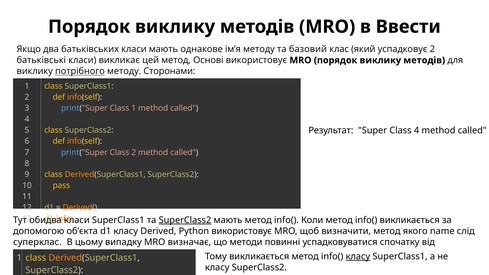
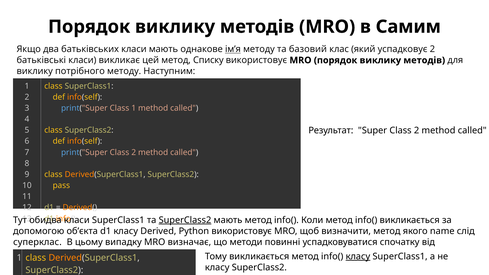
Ввести: Ввести -> Самим (408, 27)
ім’я underline: none -> present (233, 49)
Основі: Основі -> Списку (208, 60)
потрібного underline: present -> none (80, 71)
Сторонами: Сторонами -> Наступним (169, 71)
Super Class 4: 4 -> 2 (417, 131)
